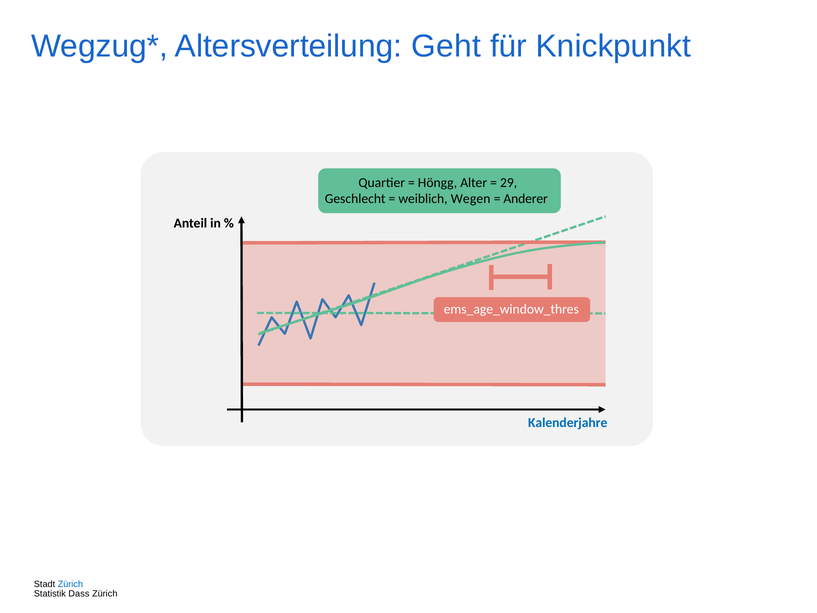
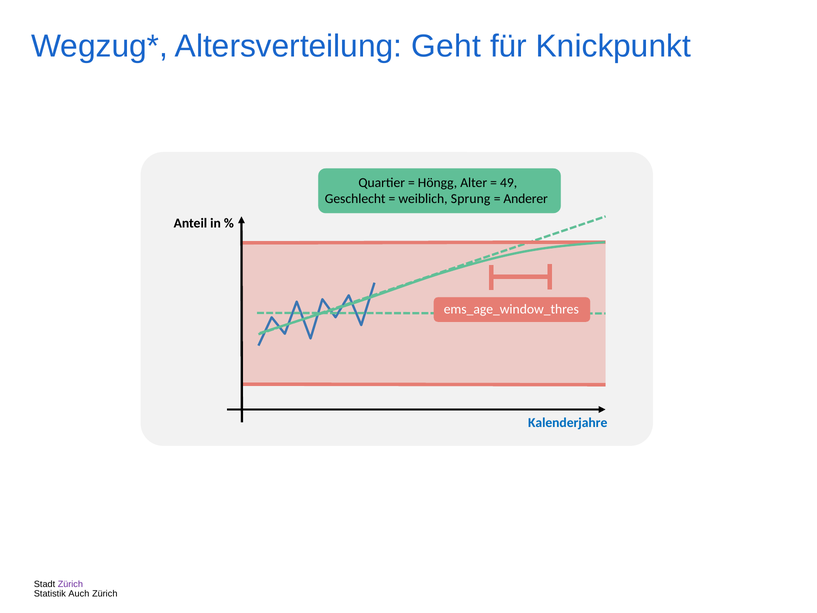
29: 29 -> 49 (509, 183)
Wegen: Wegen -> Sprung (471, 199)
Zürich colour: blue -> purple (70, 584)
Dass: Dass -> Auch (79, 594)
